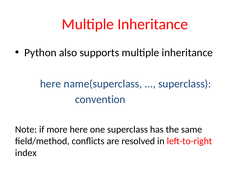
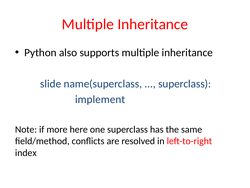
here: here -> slide (51, 84)
convention: convention -> implement (100, 99)
